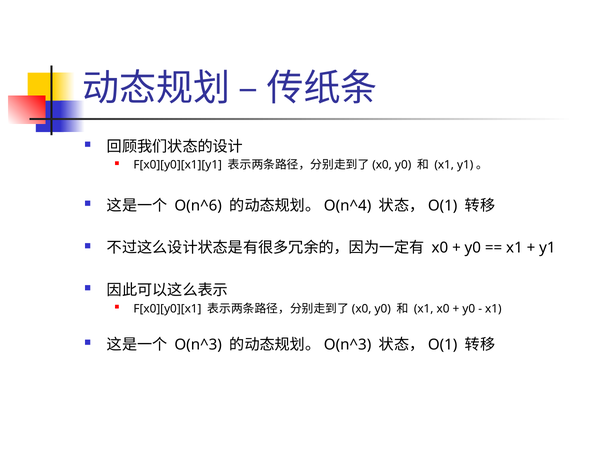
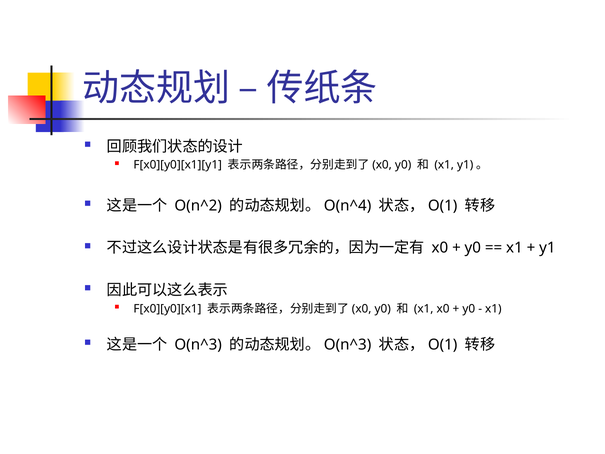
O(n^6: O(n^6 -> O(n^2 (198, 205)
